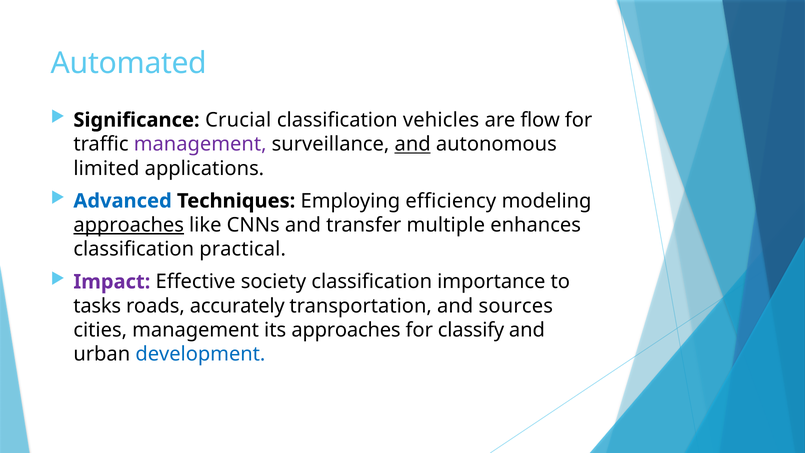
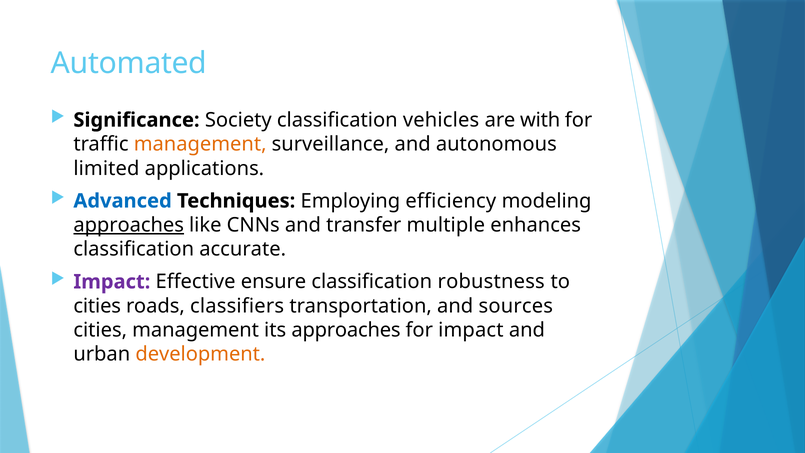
Crucial: Crucial -> Society (238, 120)
flow: flow -> with (540, 120)
management colour: purple -> orange (200, 144)
and underline: present -> none (413, 144)
practical: practical -> accurate (243, 249)
society: society -> ensure (274, 282)
importance: importance -> robustness (491, 282)
tasks: tasks -> cities (97, 306)
accurately: accurately -> classifiers (237, 306)
for classify: classify -> impact (471, 330)
development colour: blue -> orange (200, 354)
